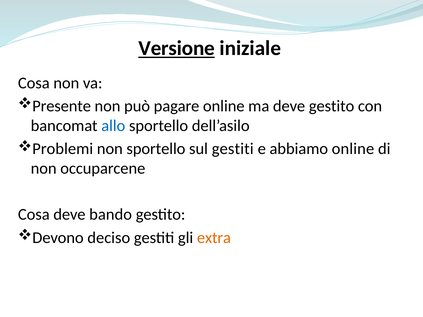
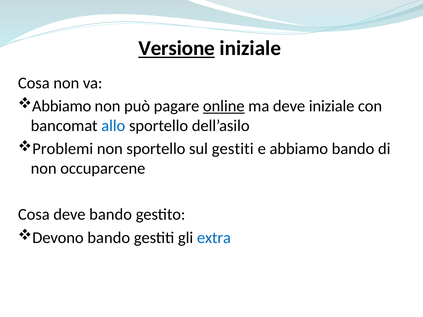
Presente: Presente -> Abbiamo (62, 106)
online underline: none -> present (224, 106)
deve gestito: gestito -> iniziale (332, 106)
abbiamo online: online -> bando (353, 149)
Devono deciso: deciso -> bando (109, 238)
extra colour: orange -> blue (214, 238)
